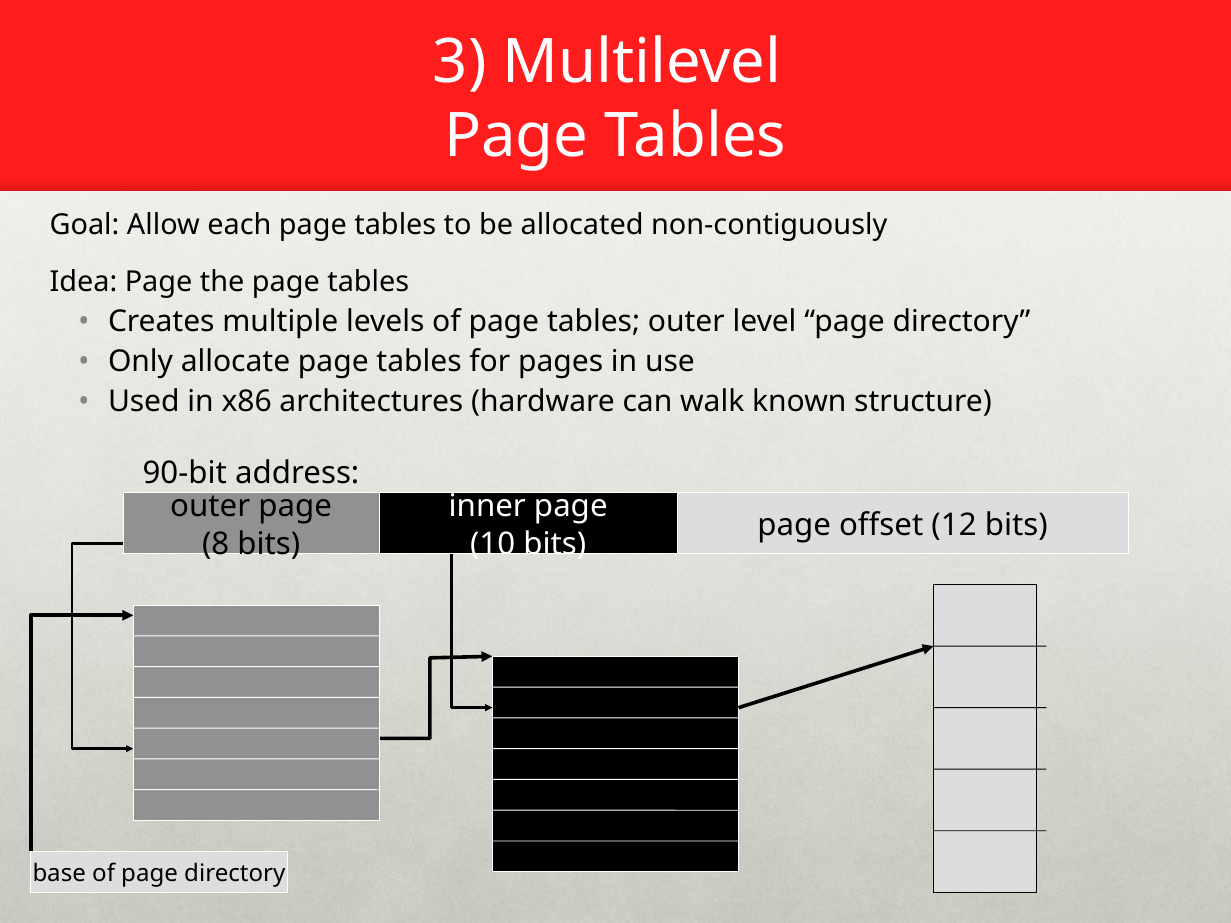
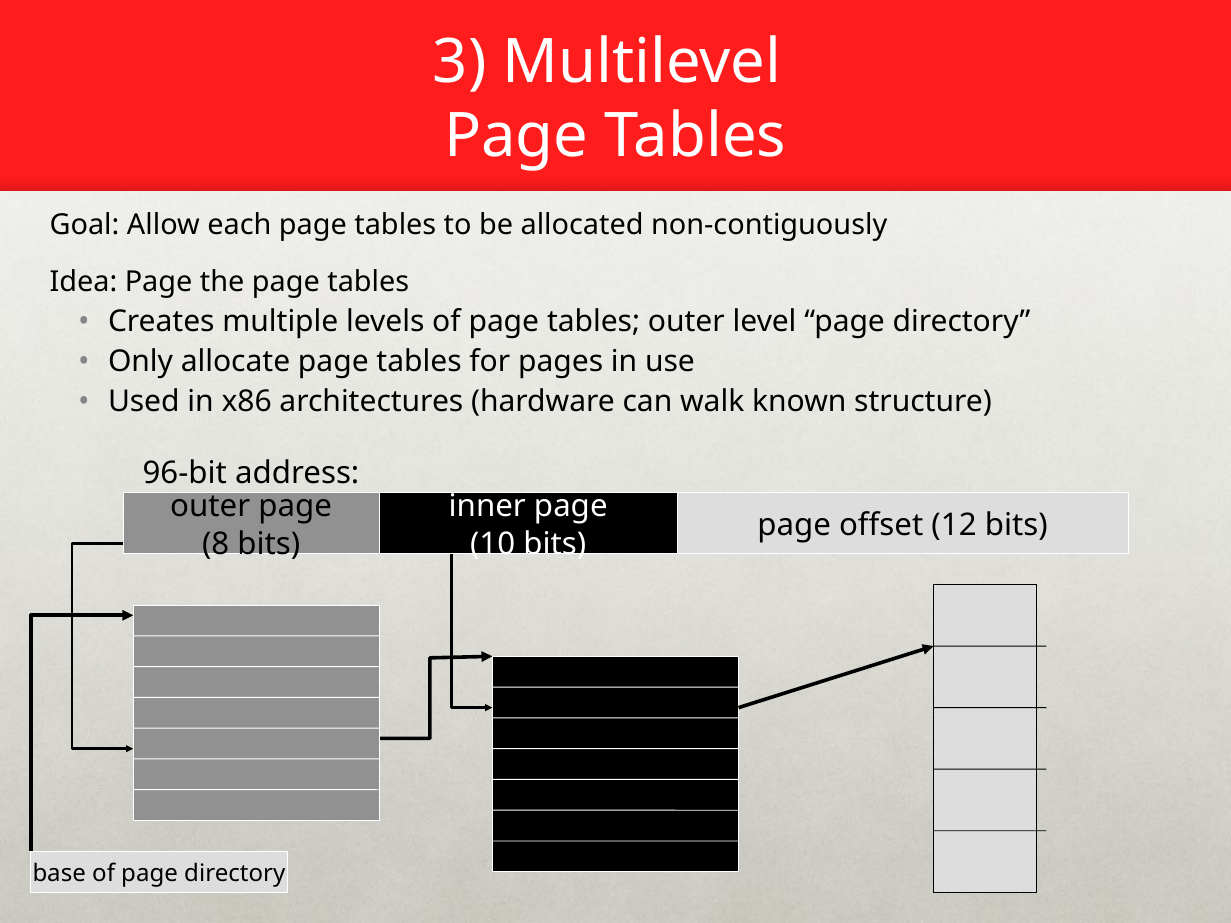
90-bit: 90-bit -> 96-bit (185, 473)
